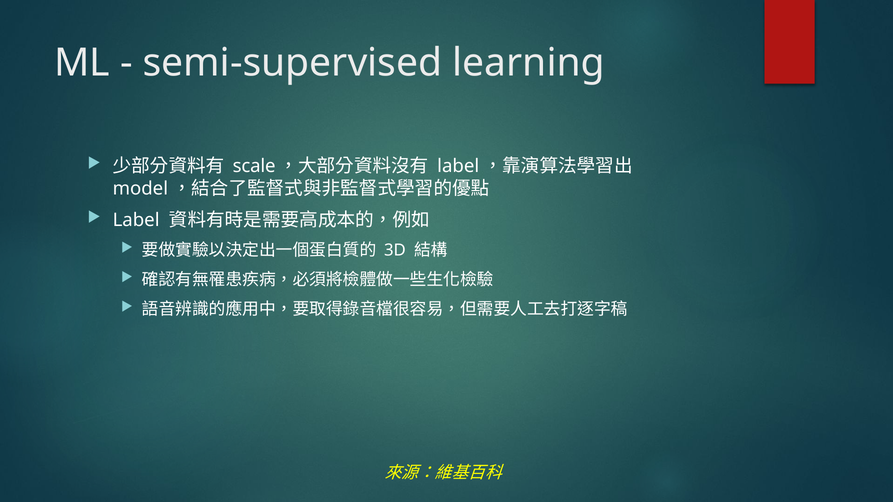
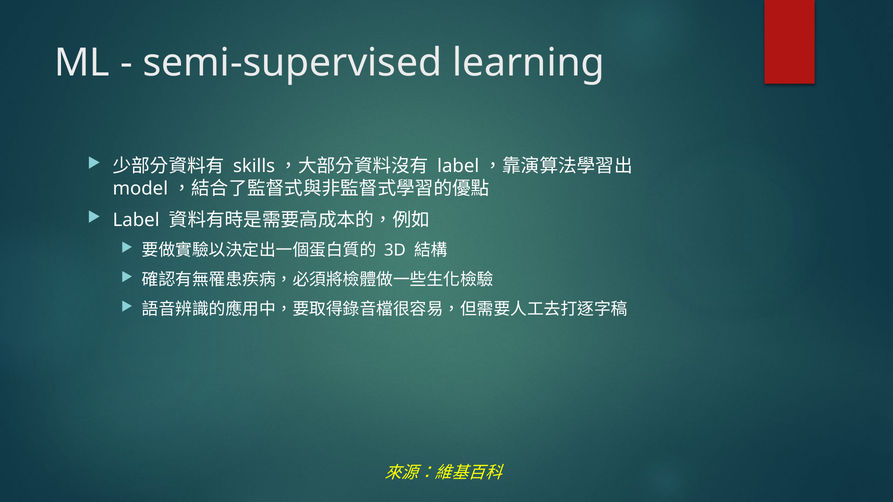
scale: scale -> skills (254, 166)
